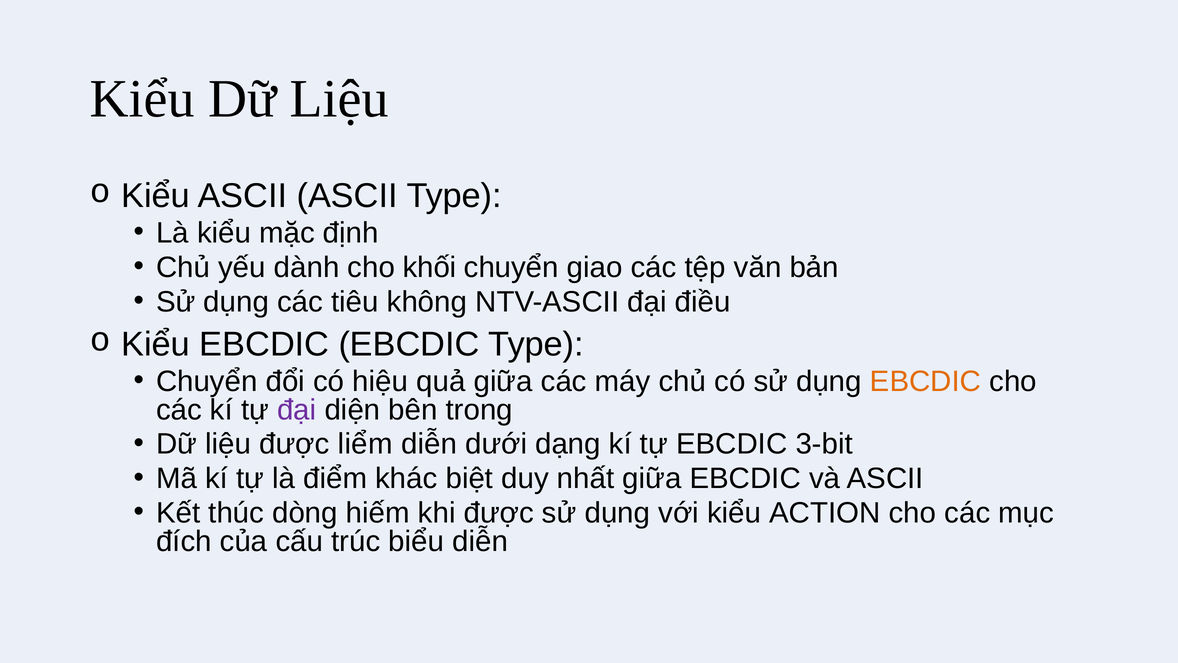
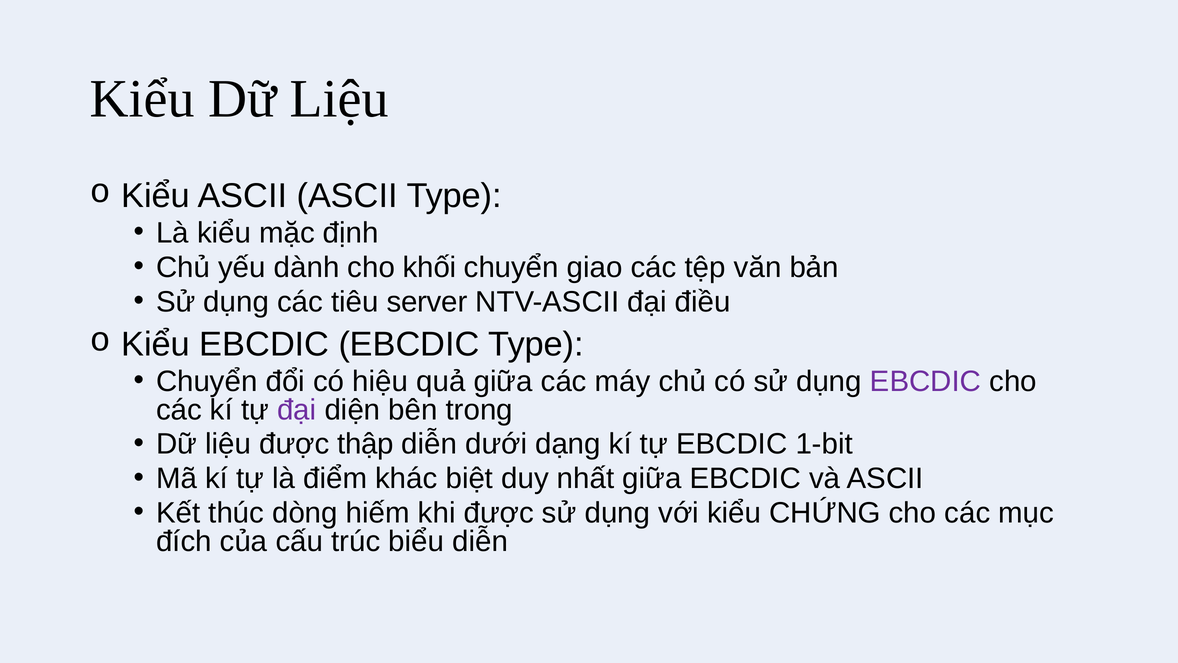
không: không -> server (427, 302)
EBCDIC colour: orange -> purple (926, 381)
liểm: liểm -> thập (365, 444)
3-bit: 3-bit -> 1-bit (824, 444)
ACTION: ACTION -> CHỨNG (825, 513)
